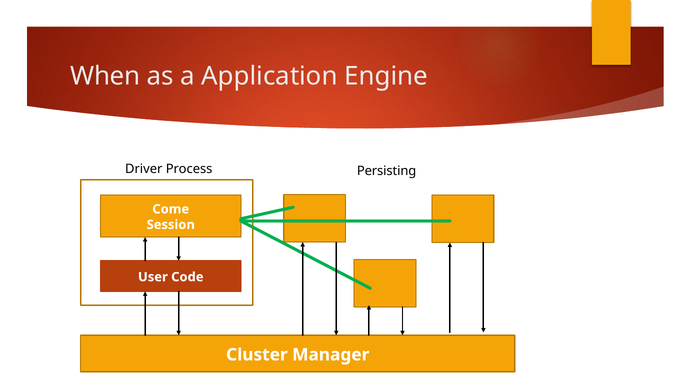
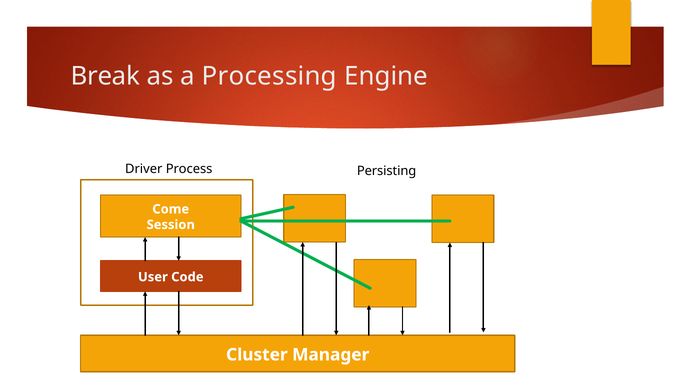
When: When -> Break (105, 76)
Application: Application -> Processing (269, 76)
